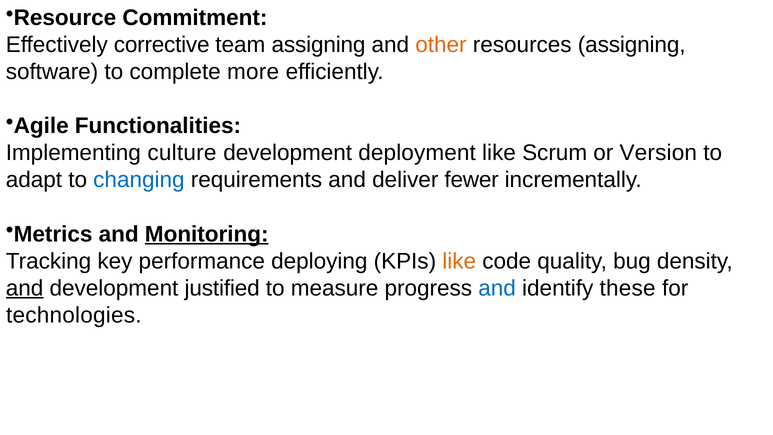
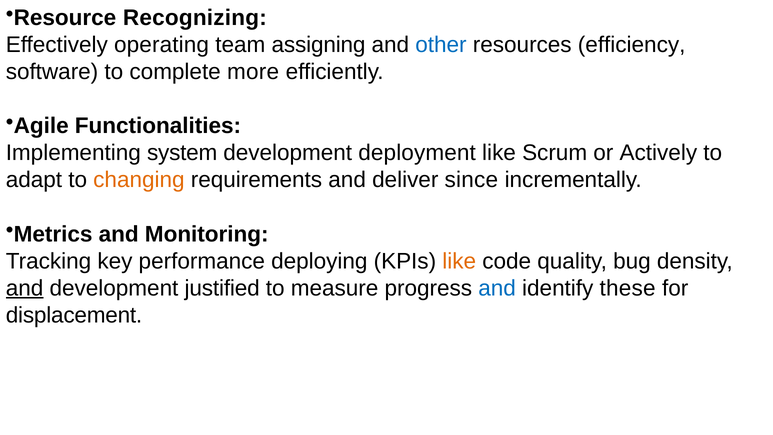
Commitment: Commitment -> Recognizing (195, 18)
corrective: corrective -> operating (162, 45)
other colour: orange -> blue (441, 45)
resources assigning: assigning -> efficiency (632, 45)
culture: culture -> system (182, 153)
Version: Version -> Actively (658, 153)
changing colour: blue -> orange (139, 180)
fewer: fewer -> since (471, 180)
Monitoring underline: present -> none (207, 234)
technologies: technologies -> displacement (74, 315)
